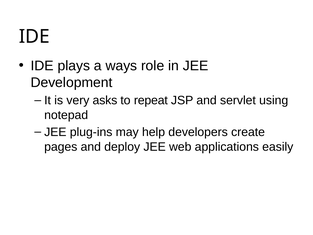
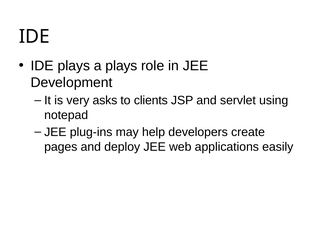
a ways: ways -> plays (121, 66)
repeat: repeat -> clients (151, 100)
